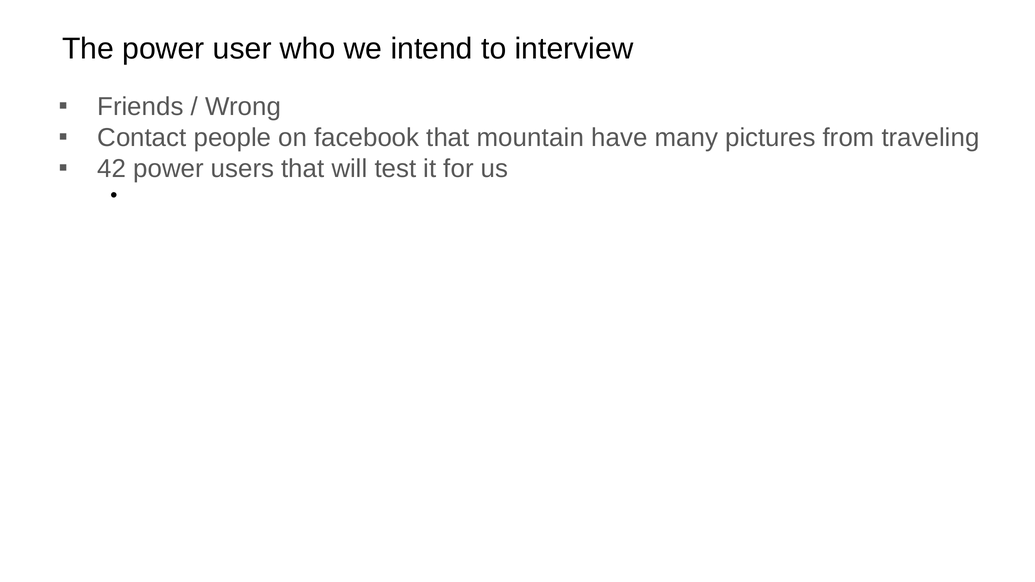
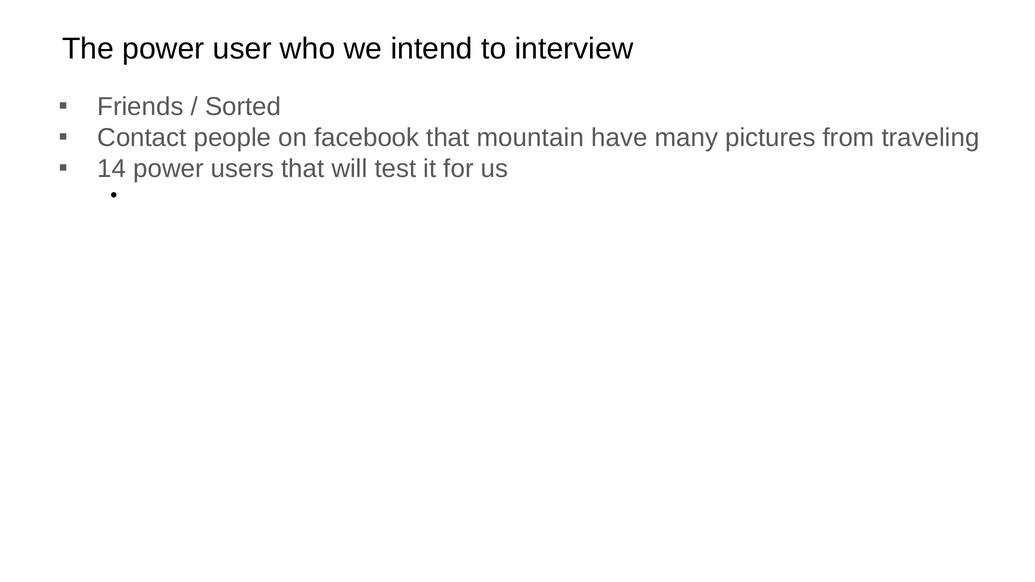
Wrong: Wrong -> Sorted (243, 107)
42: 42 -> 14 (112, 169)
